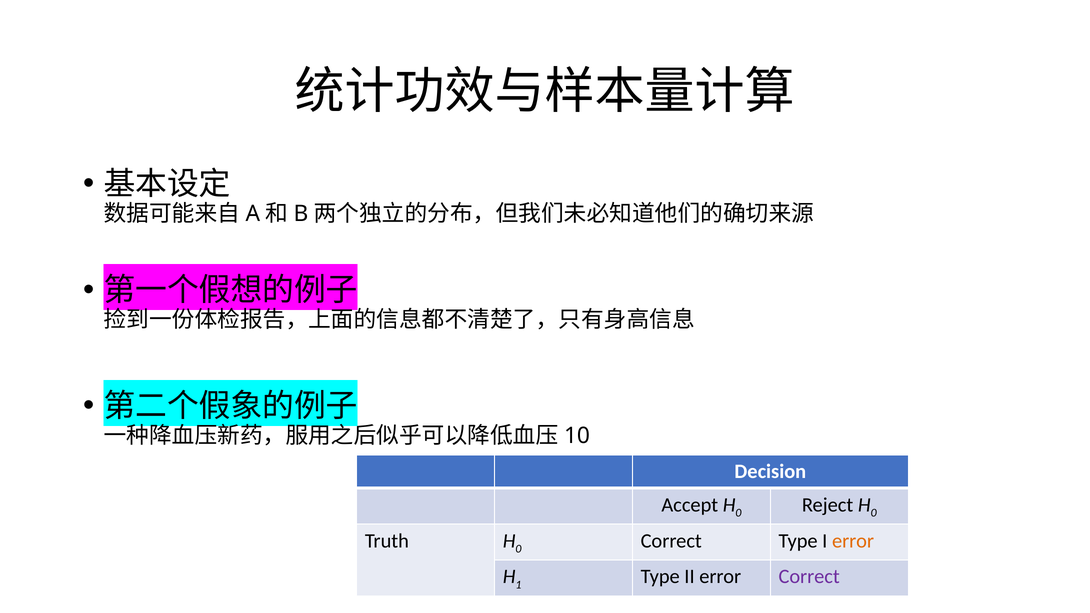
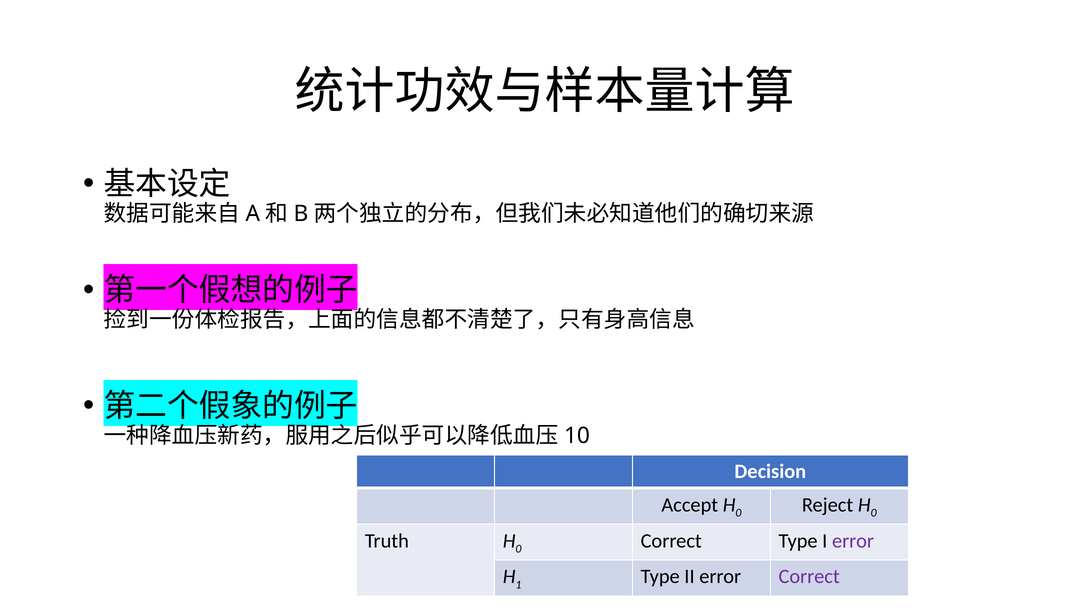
error colour: orange -> purple (853, 541)
